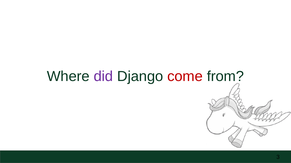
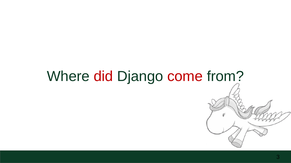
did colour: purple -> red (103, 77)
